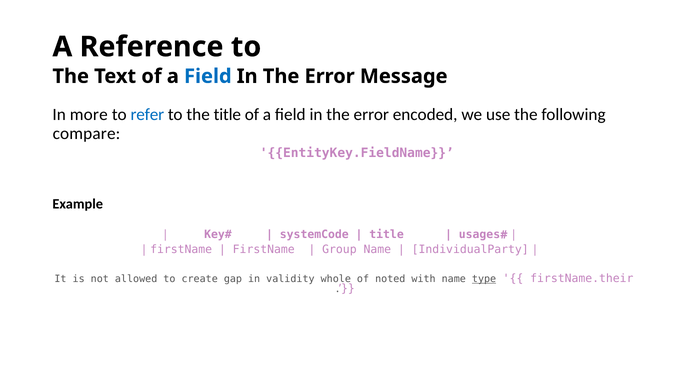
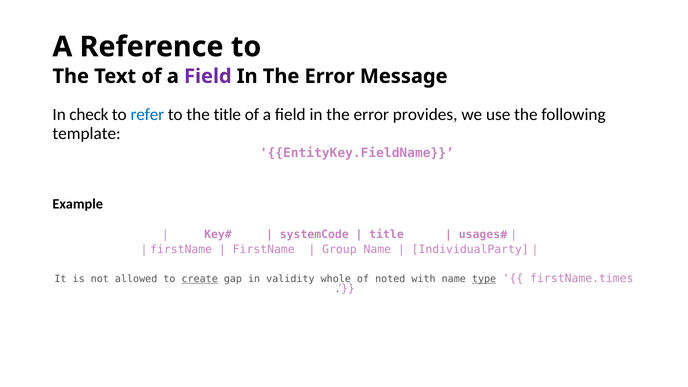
Field colour: blue -> purple (208, 76)
more: more -> check (89, 115)
encoded: encoded -> provides (425, 115)
compare: compare -> template (87, 133)
create underline: none -> present (200, 279)
firstName.their: firstName.their -> firstName.times (582, 278)
